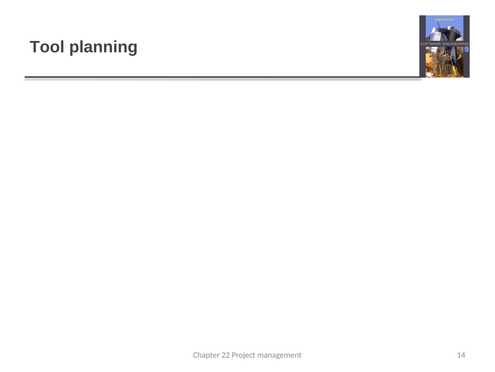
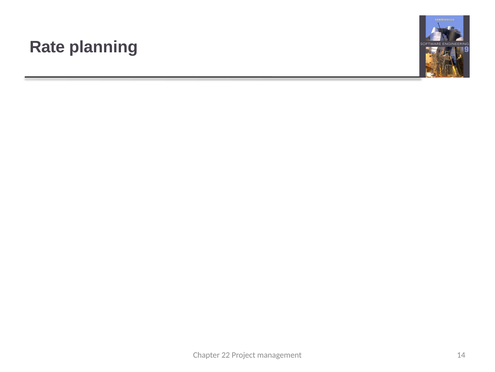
Tool: Tool -> Rate (47, 47)
